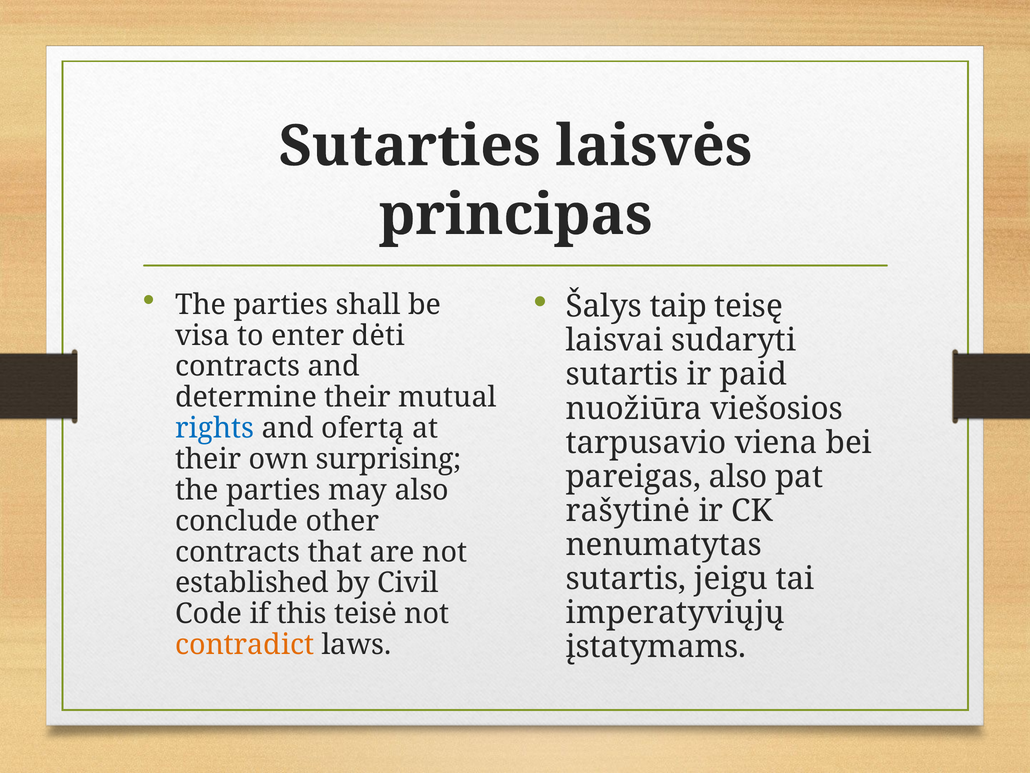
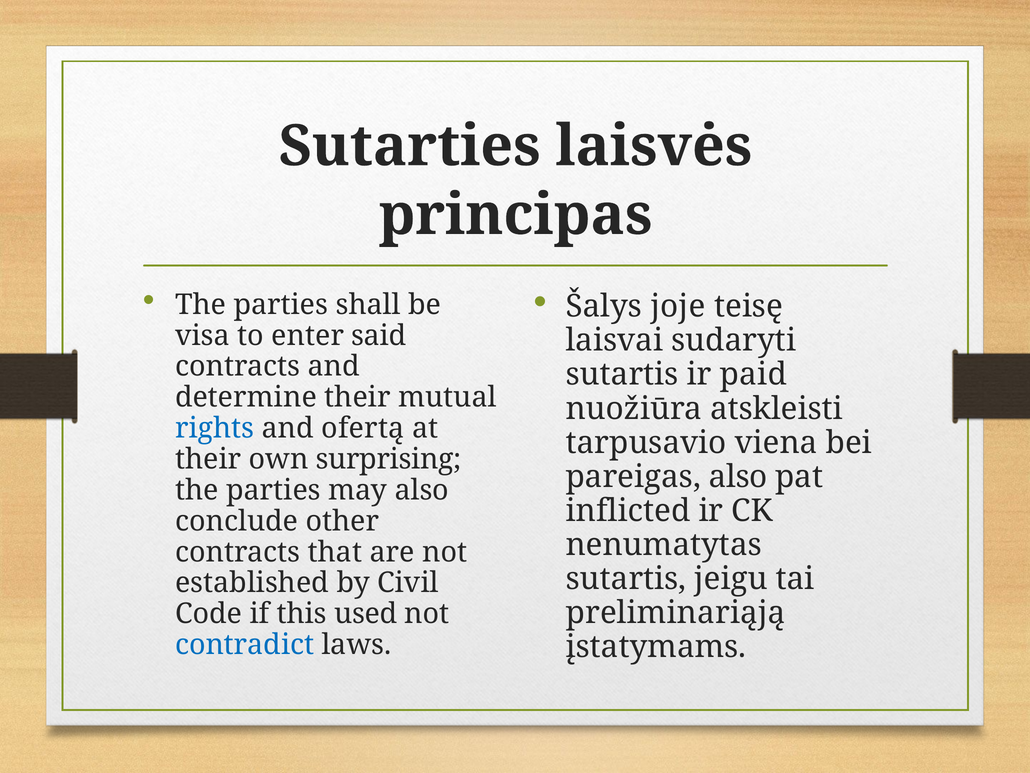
taip: taip -> joje (678, 306)
dėti: dėti -> said (379, 335)
viešosios: viešosios -> atskleisti (776, 408)
rašytinė: rašytinė -> inflicted (628, 510)
imperatyviųjų: imperatyviųjų -> preliminariąją (676, 612)
teisė: teisė -> used (366, 613)
contradict colour: orange -> blue (245, 644)
